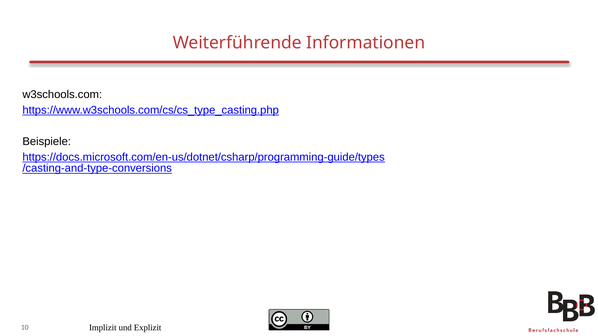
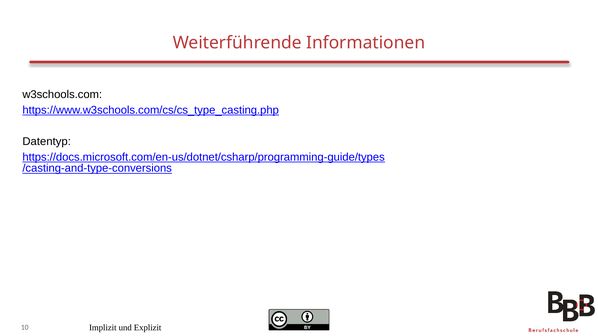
Beispiele: Beispiele -> Datentyp (47, 142)
